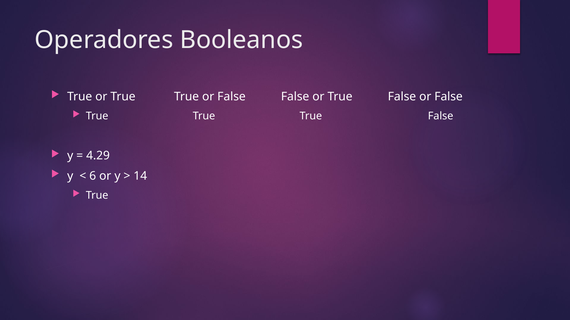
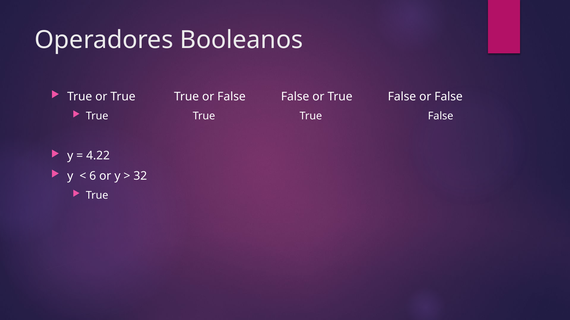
4.29: 4.29 -> 4.22 (98, 156)
14: 14 -> 32 (140, 176)
